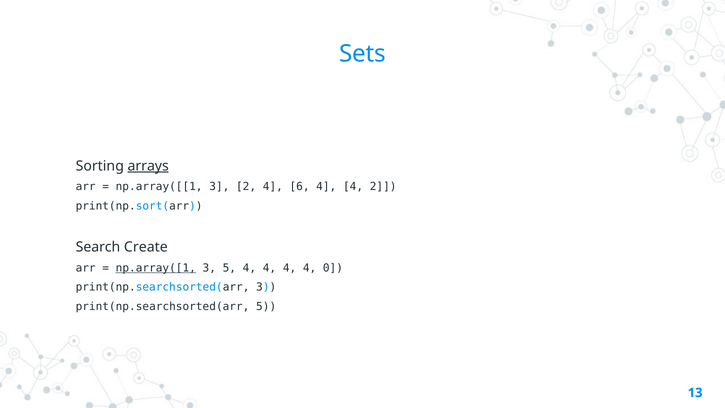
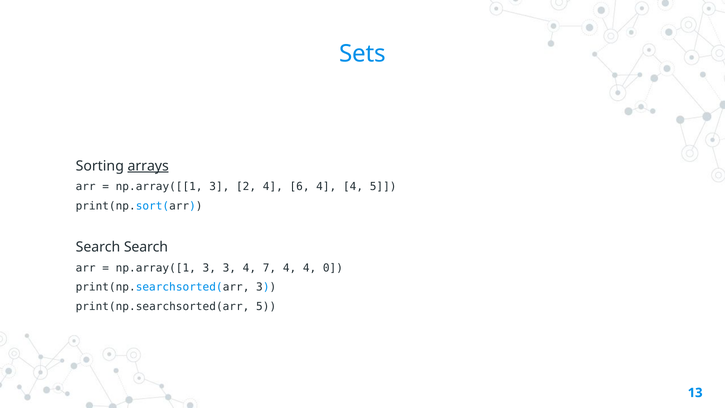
4 2: 2 -> 5 (383, 187)
Search Create: Create -> Search (146, 247)
np.array([1 underline: present -> none (156, 268)
3 5: 5 -> 3 (229, 268)
4: 4 -> 7 (269, 268)
